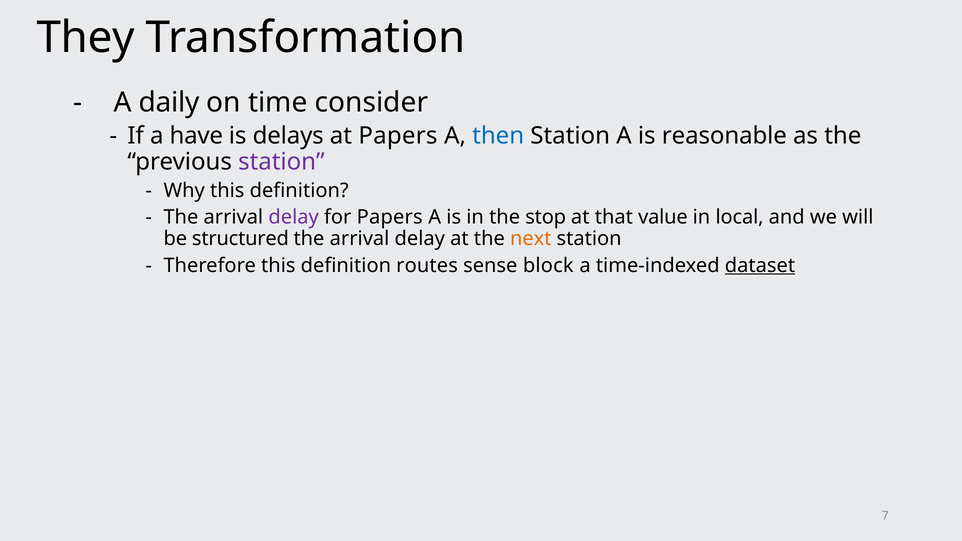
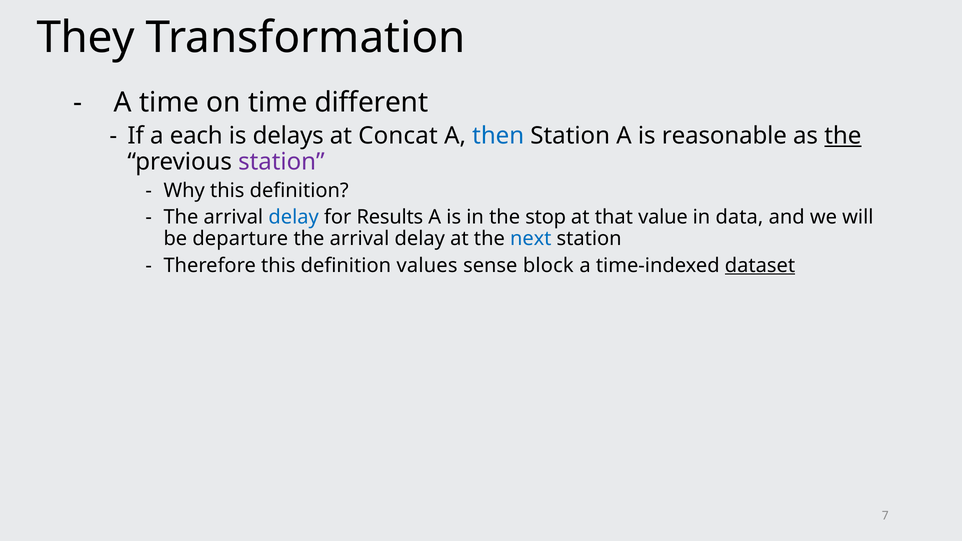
A daily: daily -> time (169, 103)
consider: consider -> different (372, 103)
have: have -> each (196, 136)
at Papers: Papers -> Concat (398, 136)
the underline: none -> present (843, 136)
delay colour: purple -> blue (294, 217)
for Papers: Papers -> Results (390, 217)
local: local -> data (739, 217)
structured: structured -> departure (240, 239)
next colour: orange -> blue (531, 239)
routes: routes -> values (427, 265)
